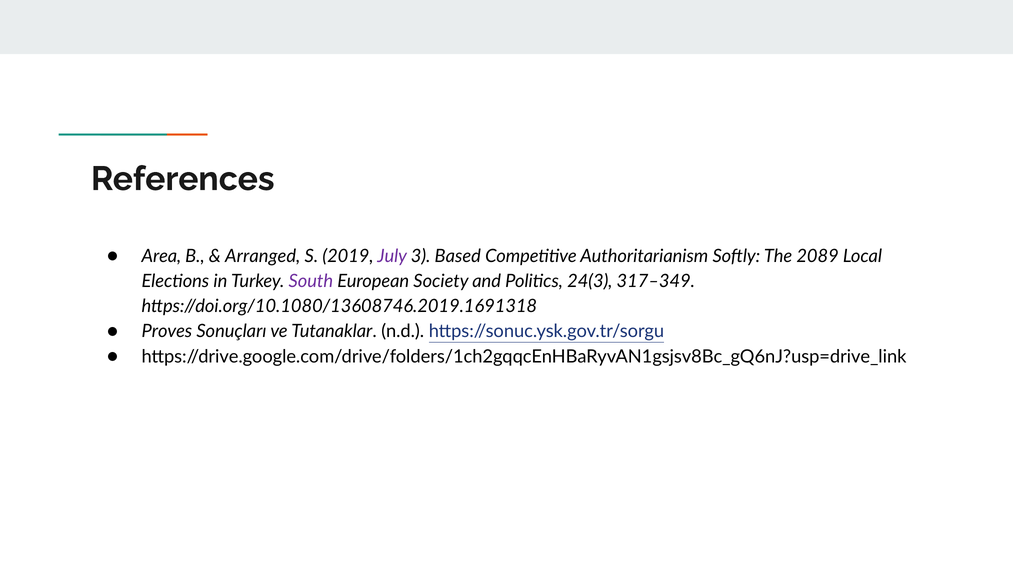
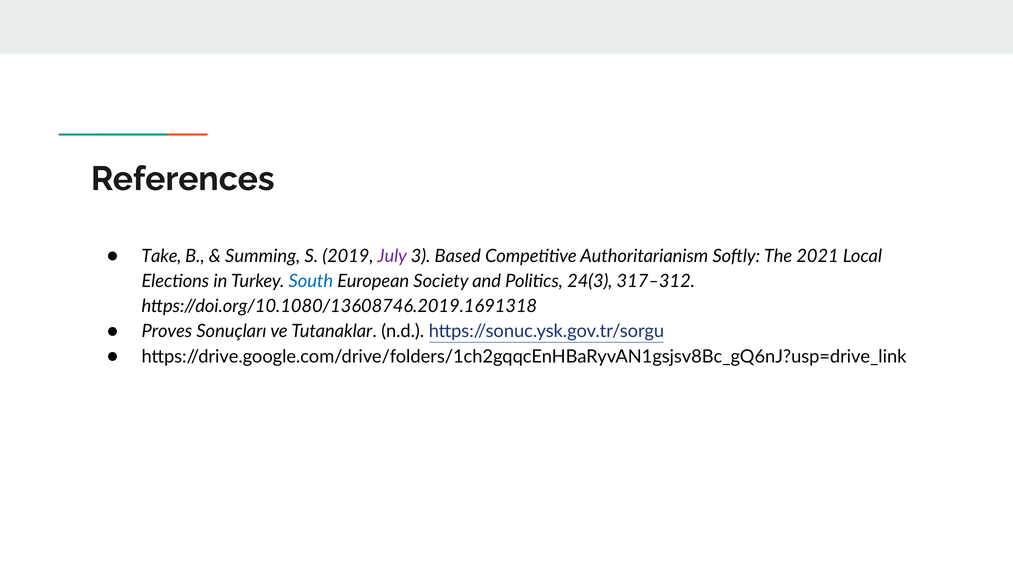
Area: Area -> Take (161, 256)
Arranged: Arranged -> Summing (263, 256)
2089: 2089 -> 2021 (818, 256)
South colour: purple -> blue (311, 281)
317–349: 317–349 -> 317–312 (656, 281)
